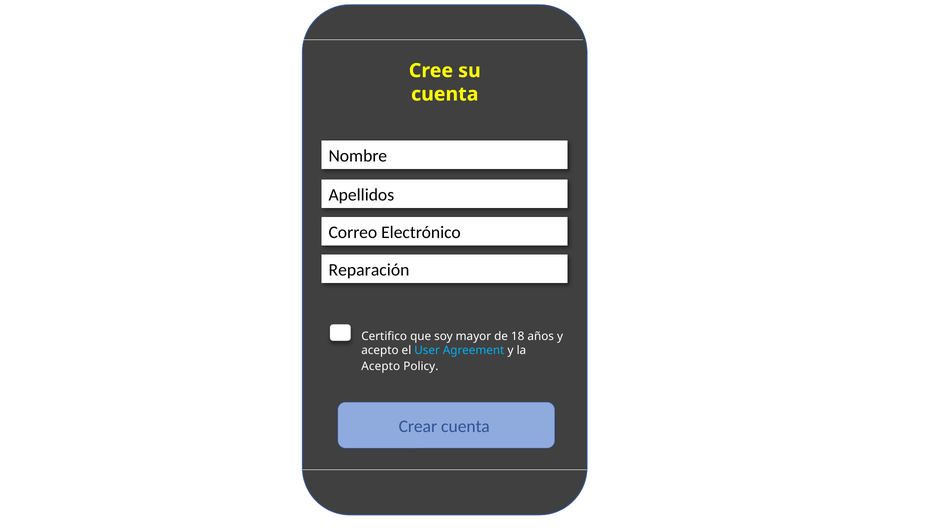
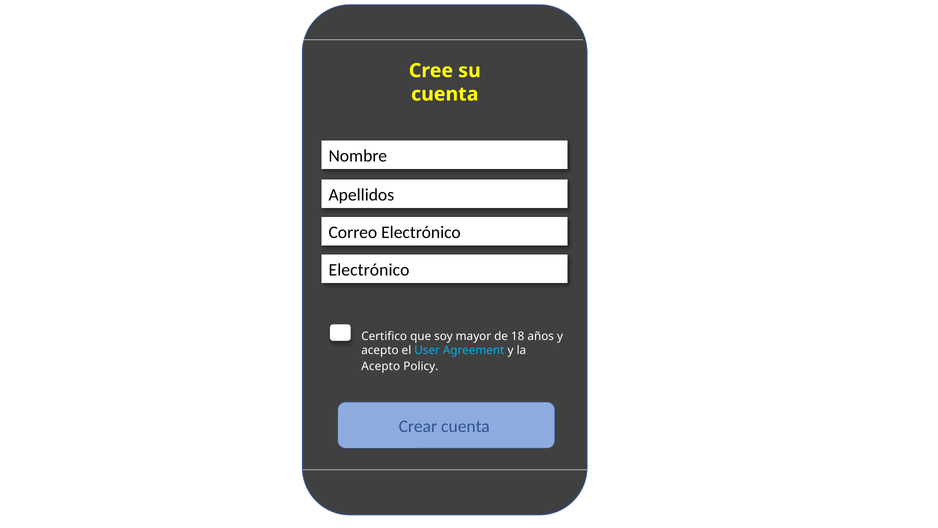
Reparación: Reparación -> Electrónico (369, 270)
